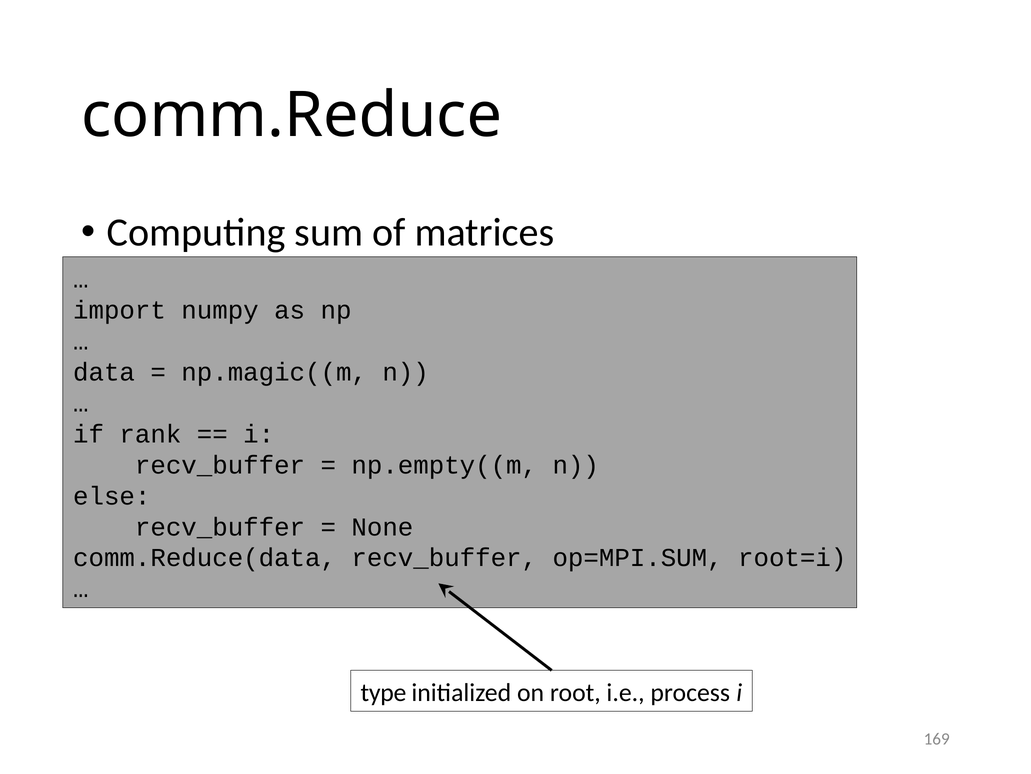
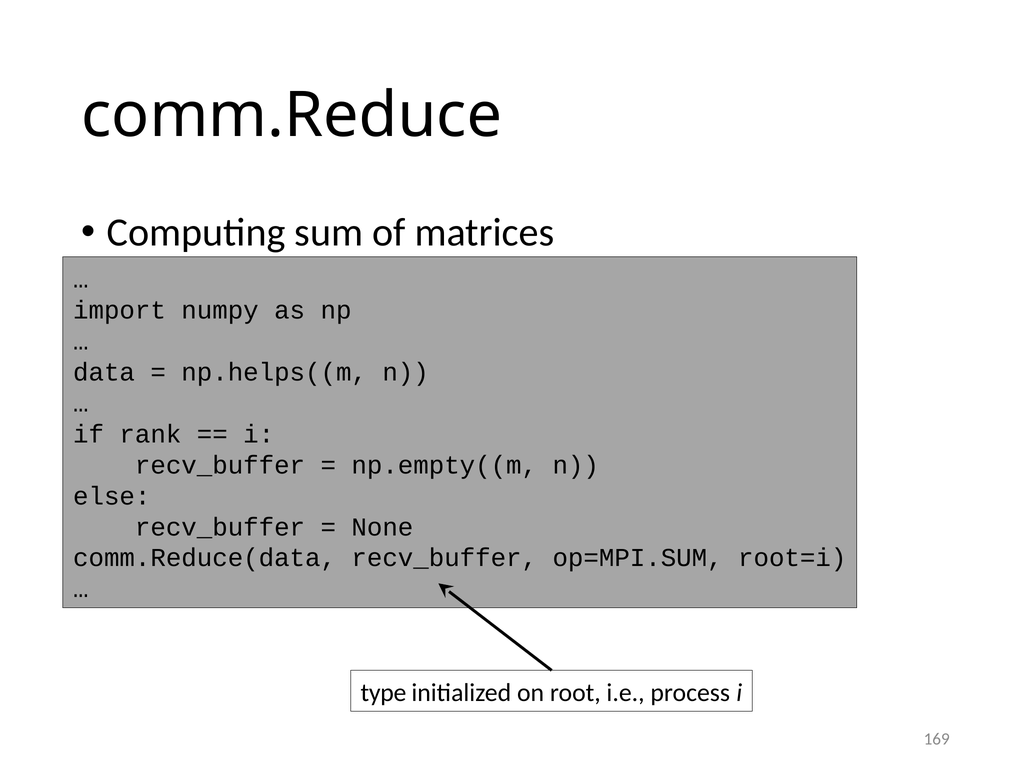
np.magic((m: np.magic((m -> np.helps((m (274, 372)
